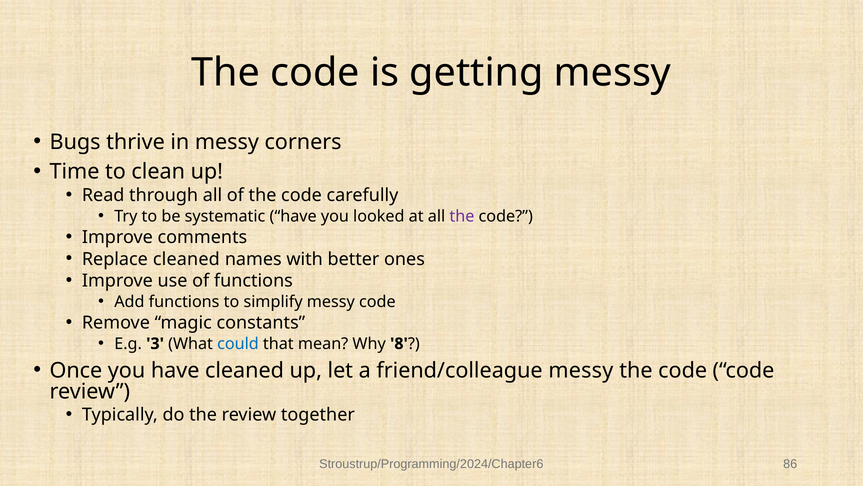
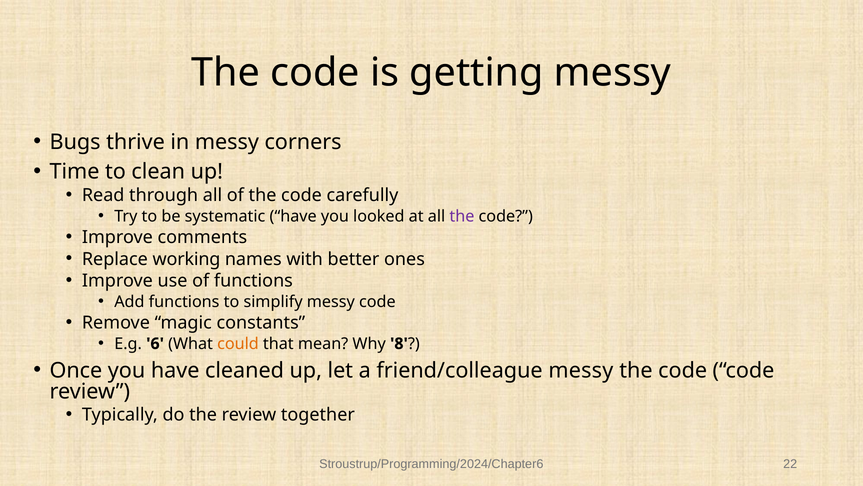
Replace cleaned: cleaned -> working (187, 259)
3: 3 -> 6 (155, 343)
could colour: blue -> orange (238, 343)
86: 86 -> 22 (790, 464)
